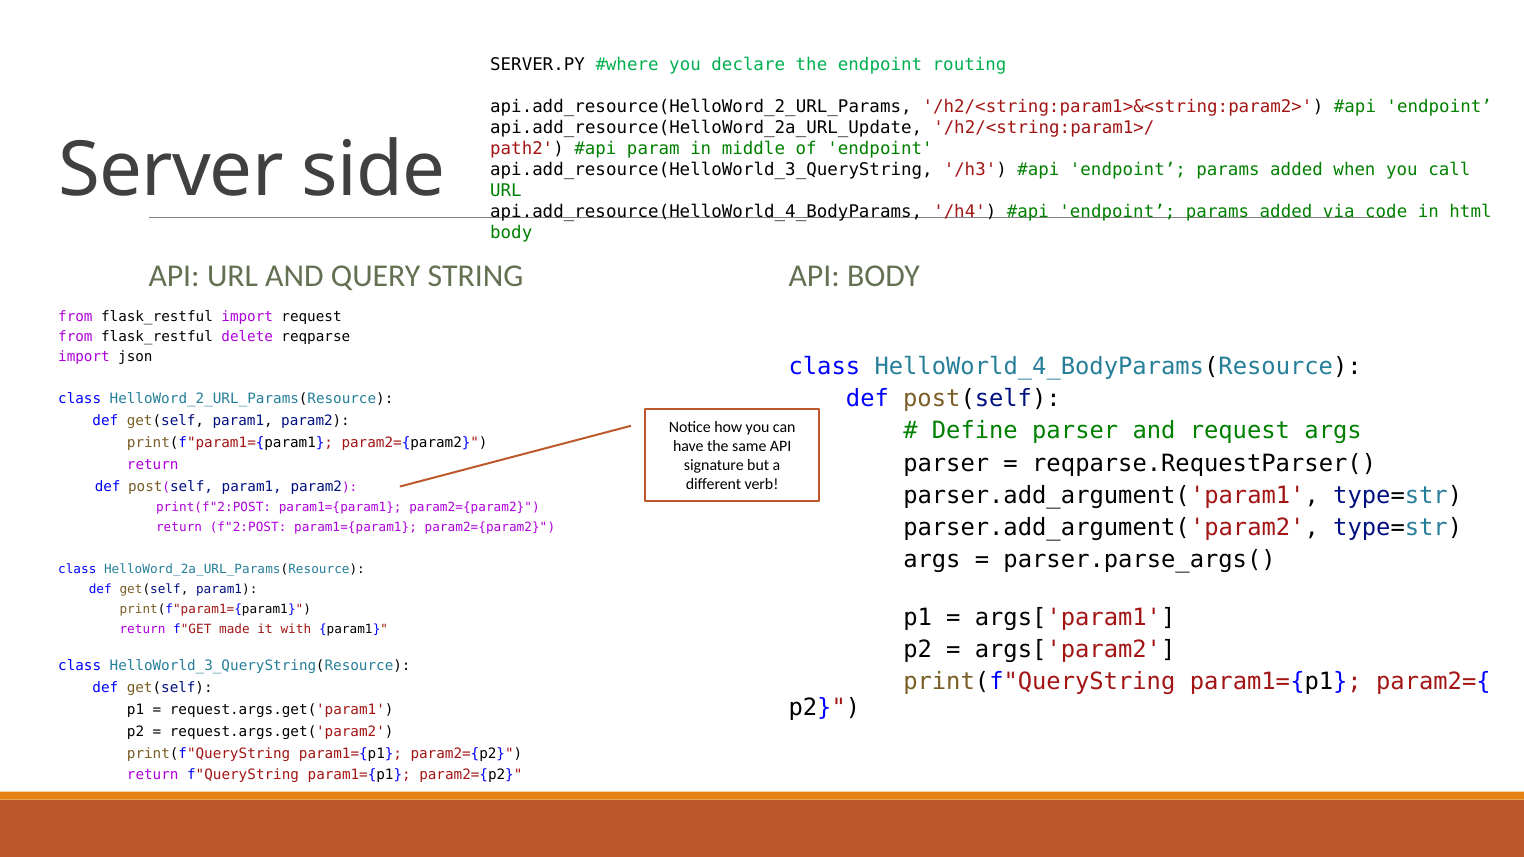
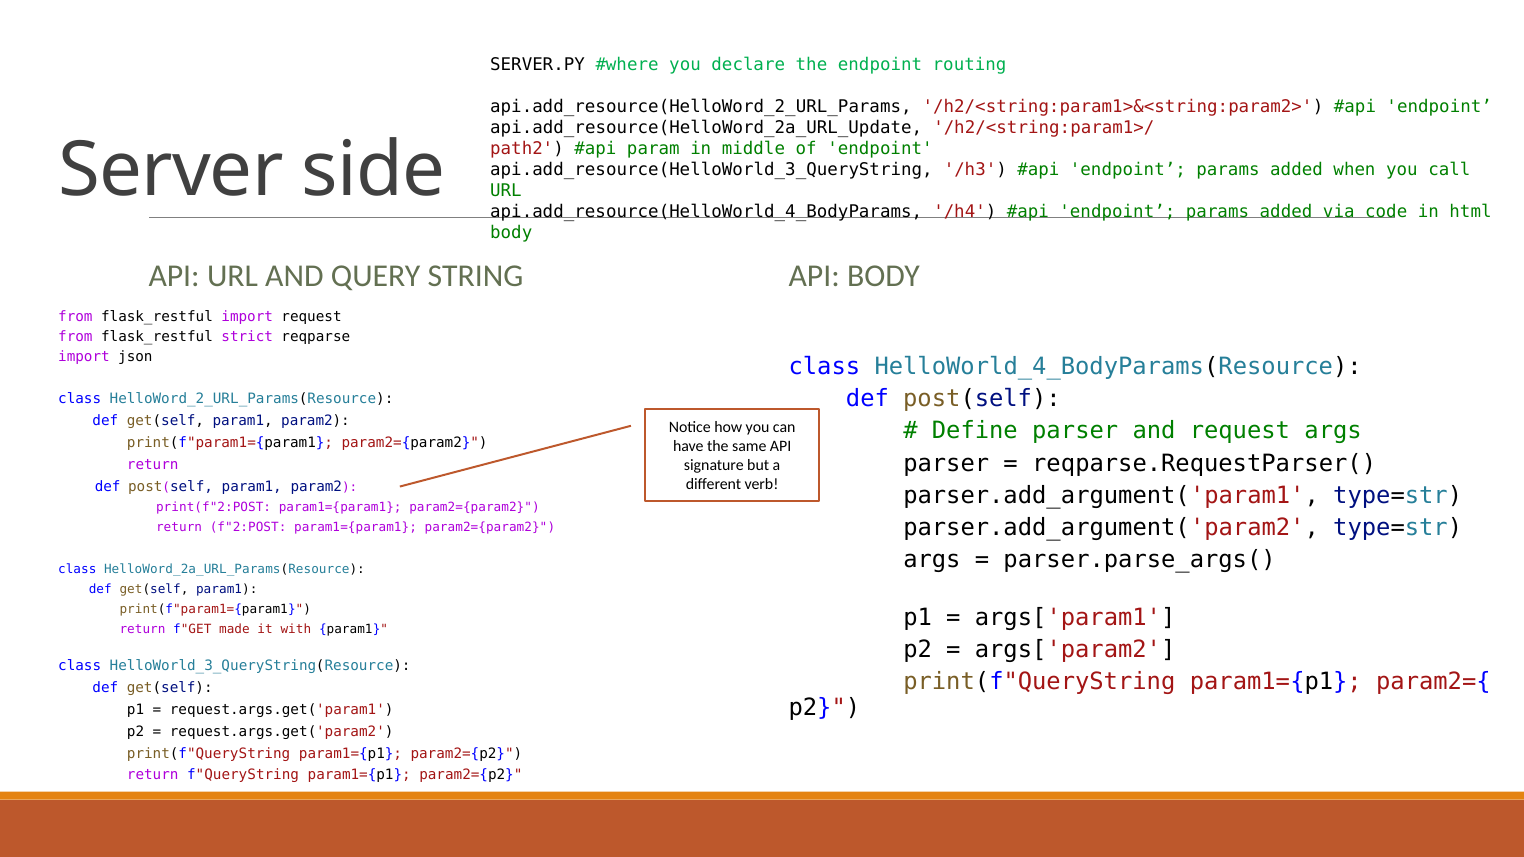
delete: delete -> strict (247, 337)
